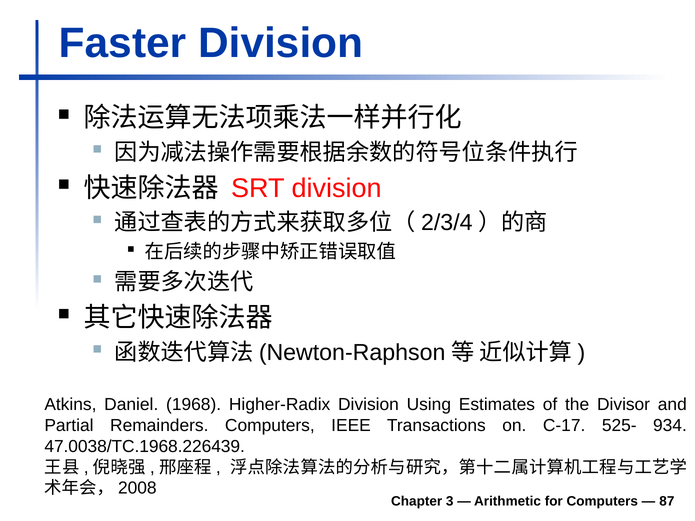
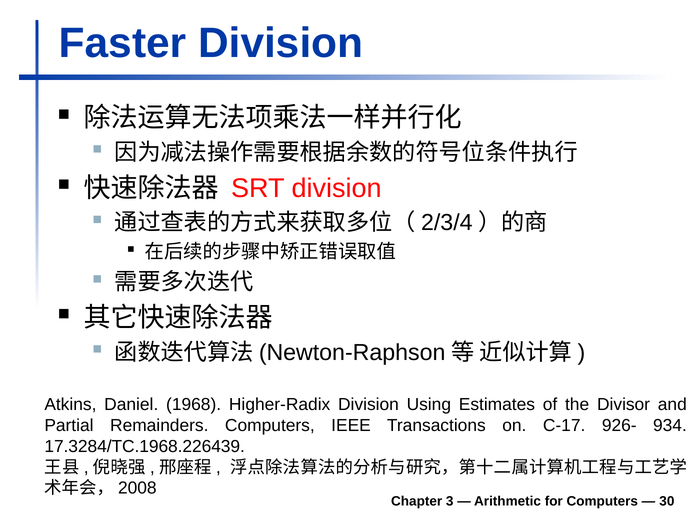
525-: 525- -> 926- (619, 426)
47.0038/TC.1968.226439: 47.0038/TC.1968.226439 -> 17.3284/TC.1968.226439 (145, 447)
87: 87 -> 30 (667, 502)
